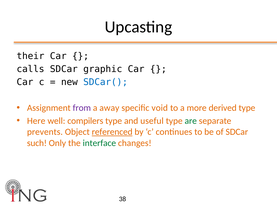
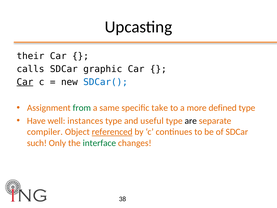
Car underline: none -> present (25, 82)
from colour: purple -> green (82, 108)
away: away -> same (109, 108)
void: void -> take (160, 108)
derived: derived -> defined (223, 108)
Here: Here -> Have (36, 121)
compilers: compilers -> instances (85, 121)
are colour: green -> black (191, 121)
prevents: prevents -> compiler (45, 132)
